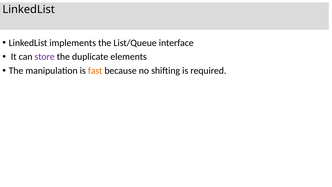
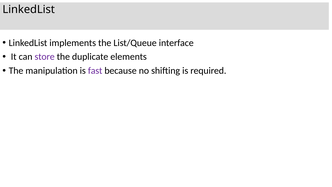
fast colour: orange -> purple (95, 71)
